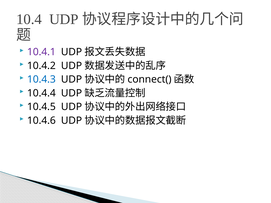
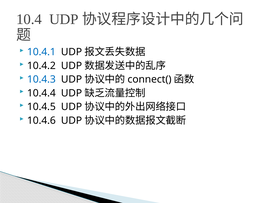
10.4.1 colour: purple -> blue (41, 52)
